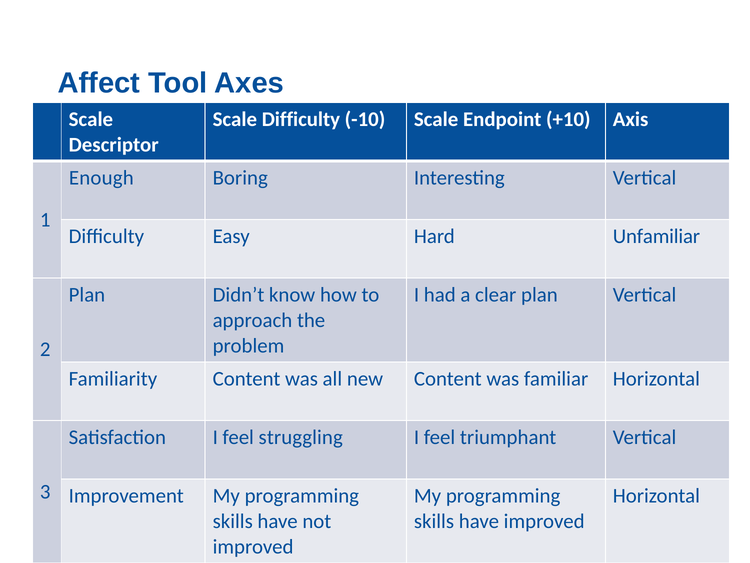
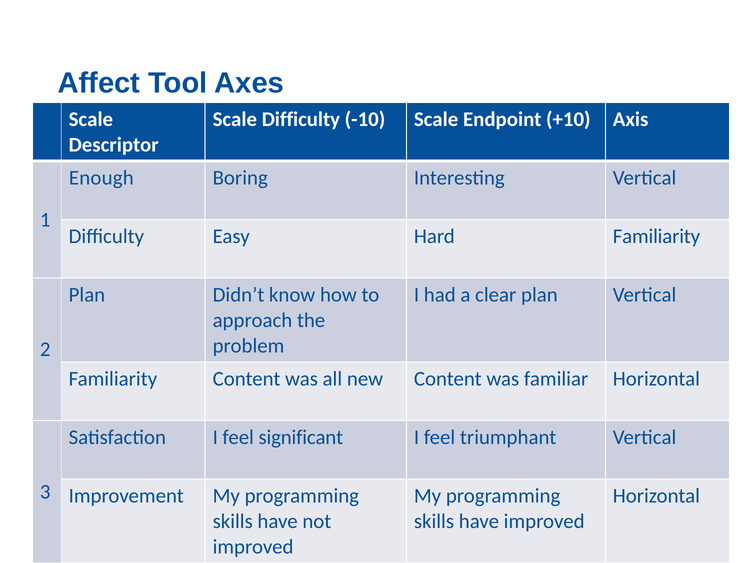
Hard Unfamiliar: Unfamiliar -> Familiarity (656, 236)
struggling: struggling -> significant (301, 437)
